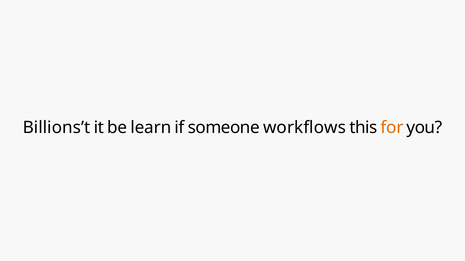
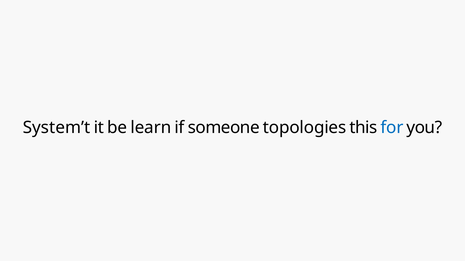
Billions’t: Billions’t -> System’t (57, 128)
workflows: workflows -> topologies (305, 128)
for colour: orange -> blue (392, 128)
